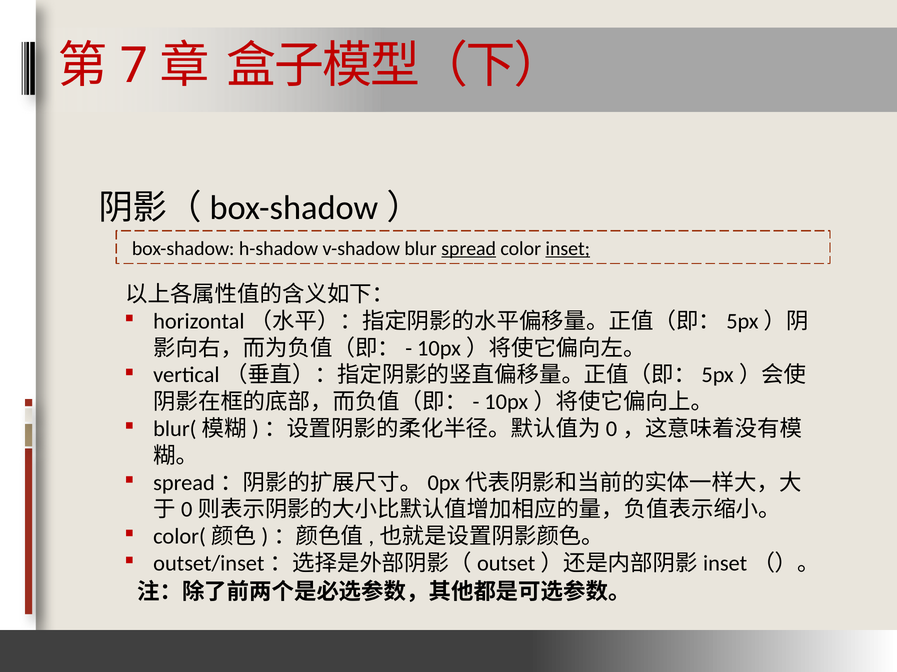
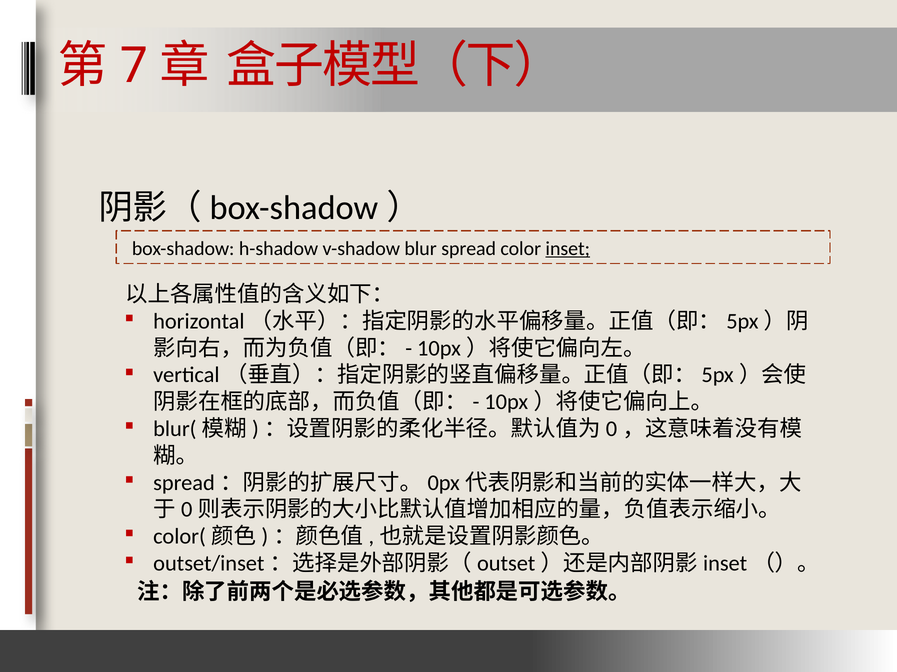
spread underline: present -> none (469, 249)
